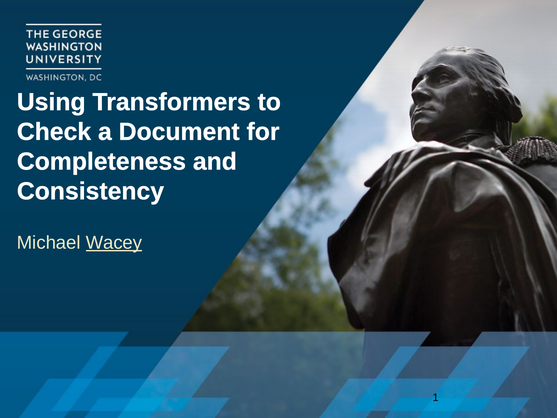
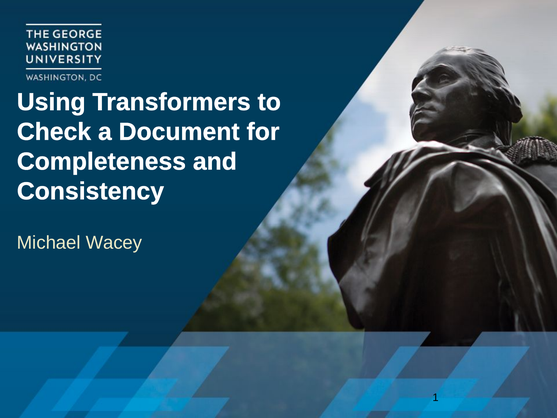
Wacey underline: present -> none (114, 243)
